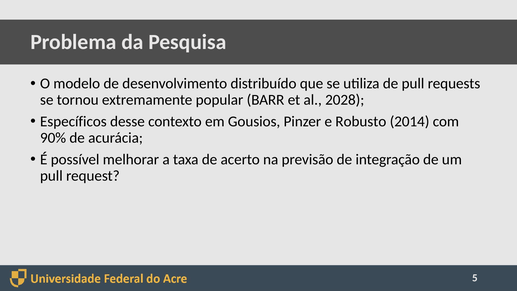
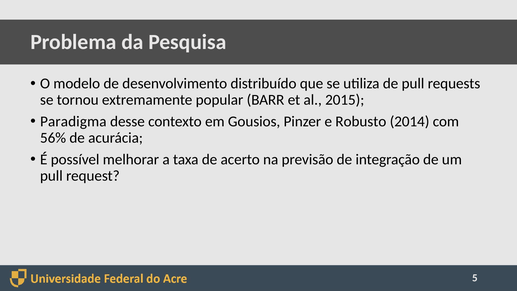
2028: 2028 -> 2015 (345, 100)
Específicos: Específicos -> Paradigma (73, 122)
90%: 90% -> 56% (53, 138)
